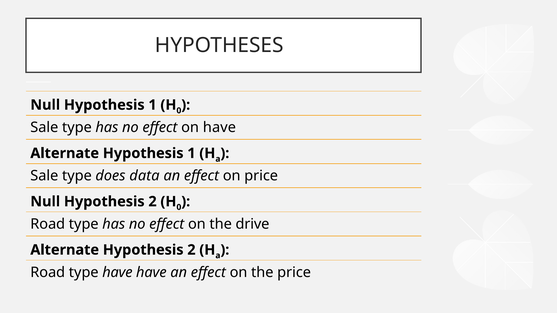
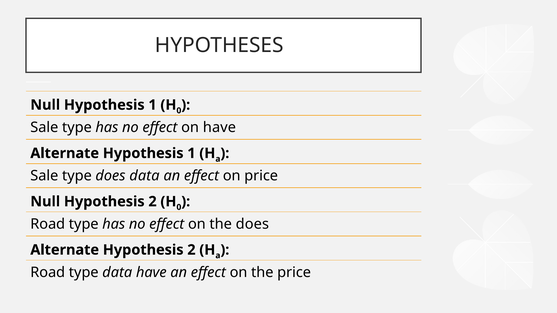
the drive: drive -> does (252, 224)
type have: have -> data (117, 273)
